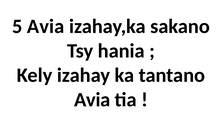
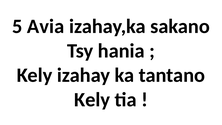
Avia: Avia -> Kely (92, 100)
